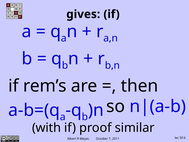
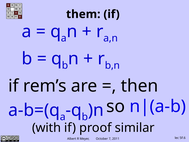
gives: gives -> them (83, 14)
